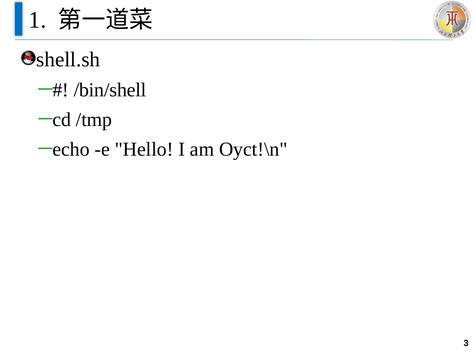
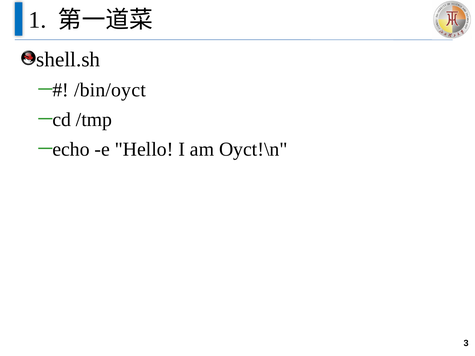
/bin/shell: /bin/shell -> /bin/oyct (110, 90)
